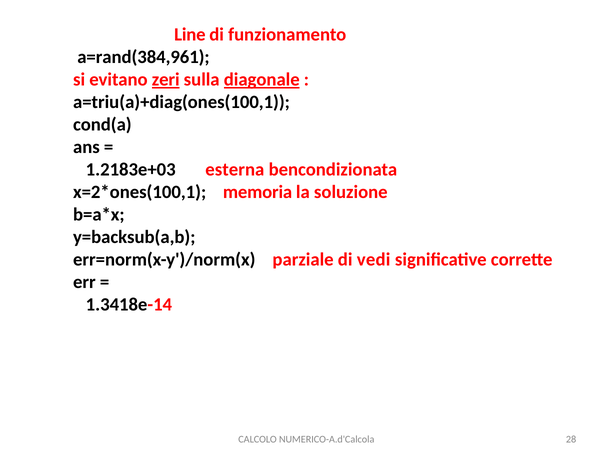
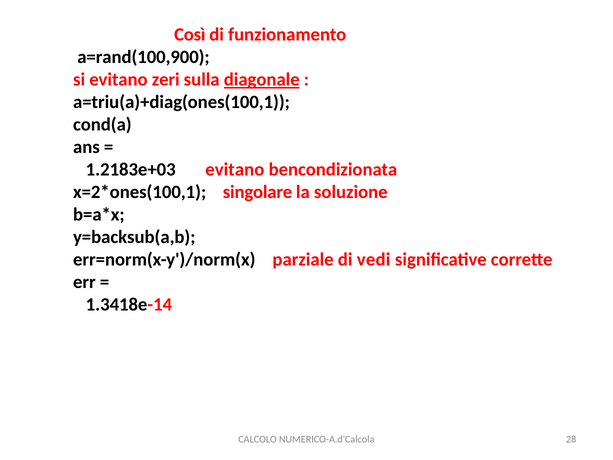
Line: Line -> Così (190, 35)
a=rand(384,961: a=rand(384,961 -> a=rand(100,900 (143, 57)
zeri underline: present -> none (166, 80)
1.2183e+03 esterna: esterna -> evitano (235, 170)
memoria: memoria -> singolare (258, 192)
